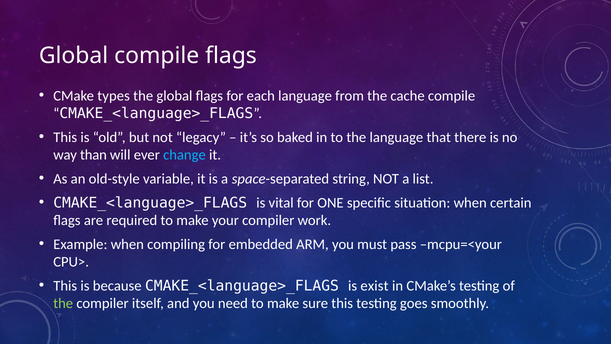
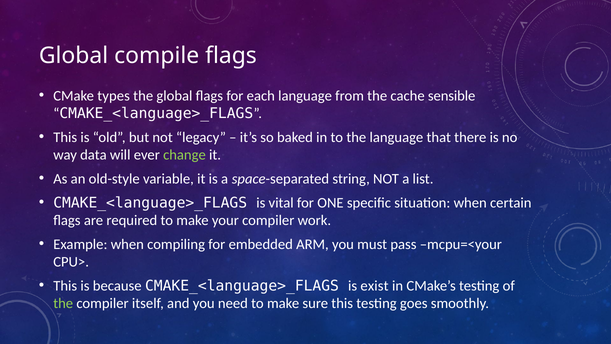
cache compile: compile -> sensible (452, 96)
than: than -> data (93, 155)
change colour: light blue -> light green (184, 155)
